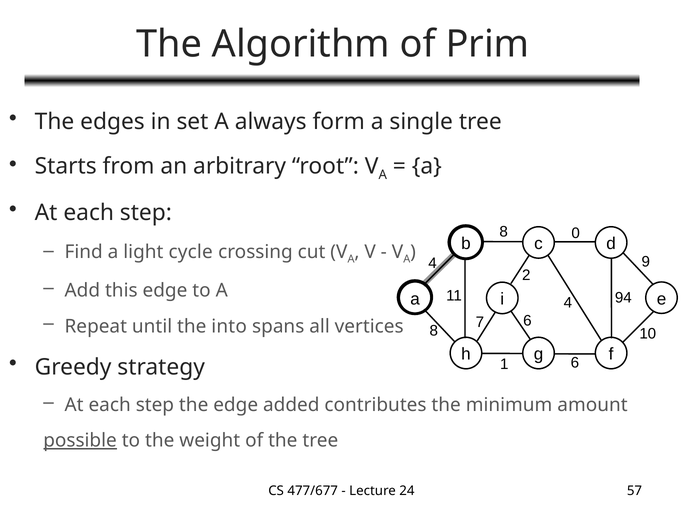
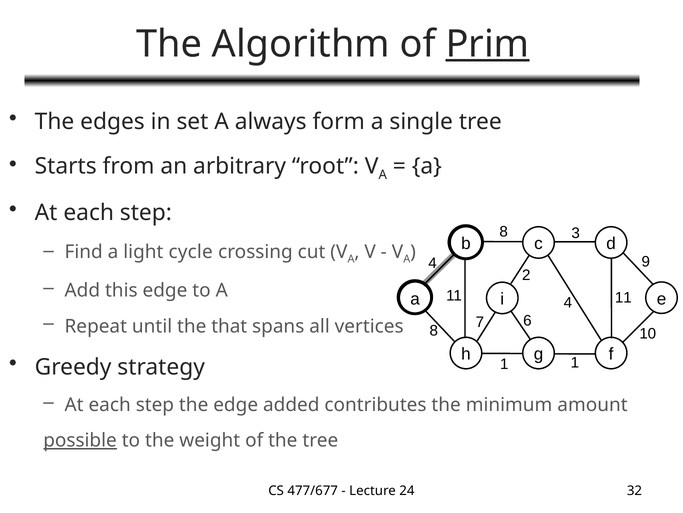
Prim underline: none -> present (487, 44)
0: 0 -> 3 (576, 233)
4 94: 94 -> 11 (623, 297)
into: into -> that (229, 326)
1 6: 6 -> 1 (575, 362)
57: 57 -> 32 (634, 490)
